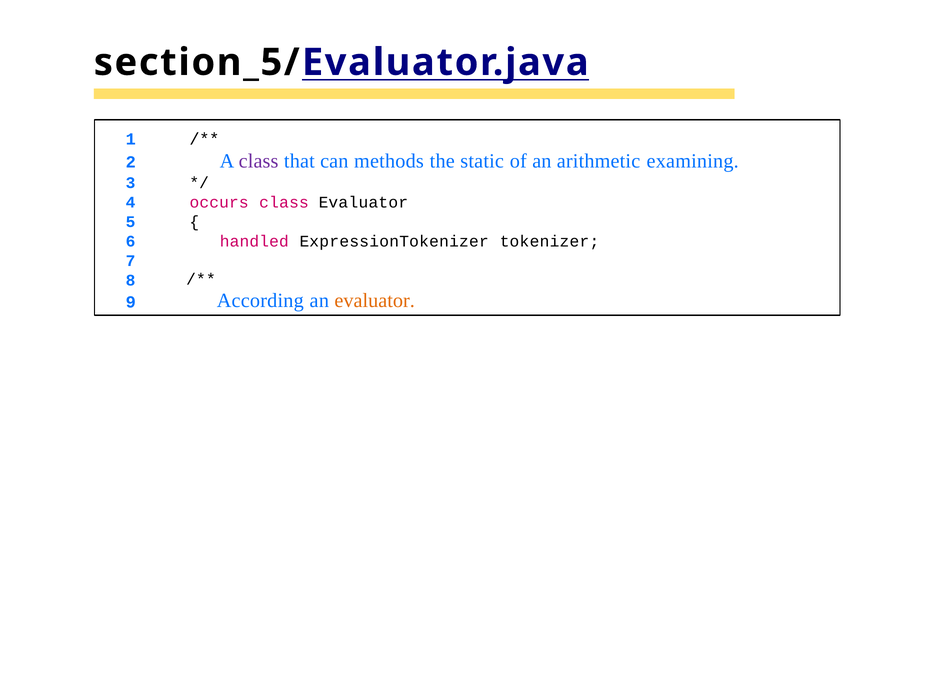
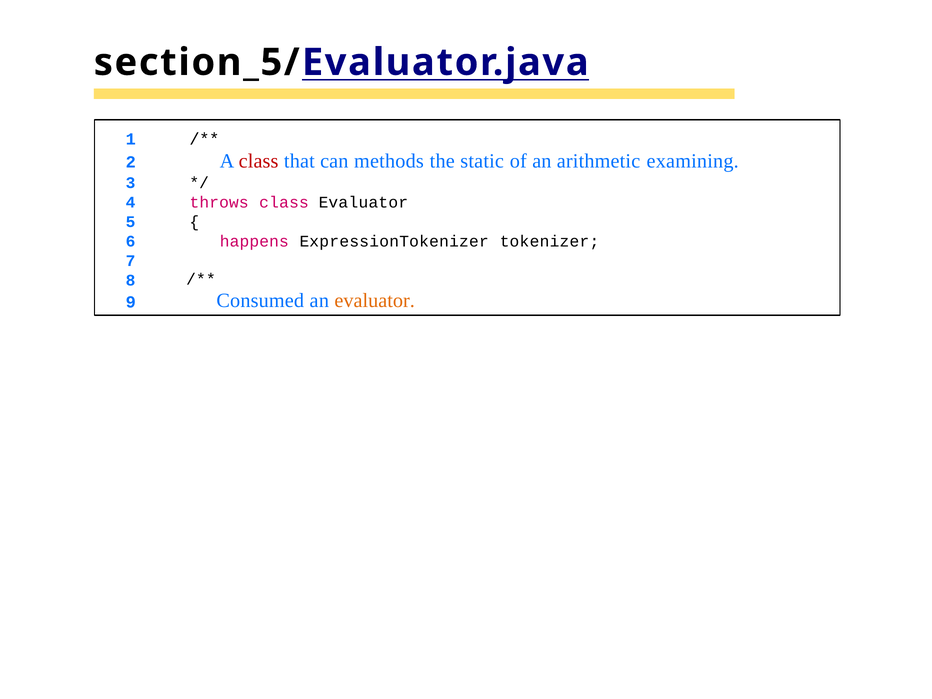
class colour: purple -> red (259, 161)
occurs: occurs -> throws (219, 202)
handled: handled -> happens (254, 241)
According: According -> Consumed (260, 301)
